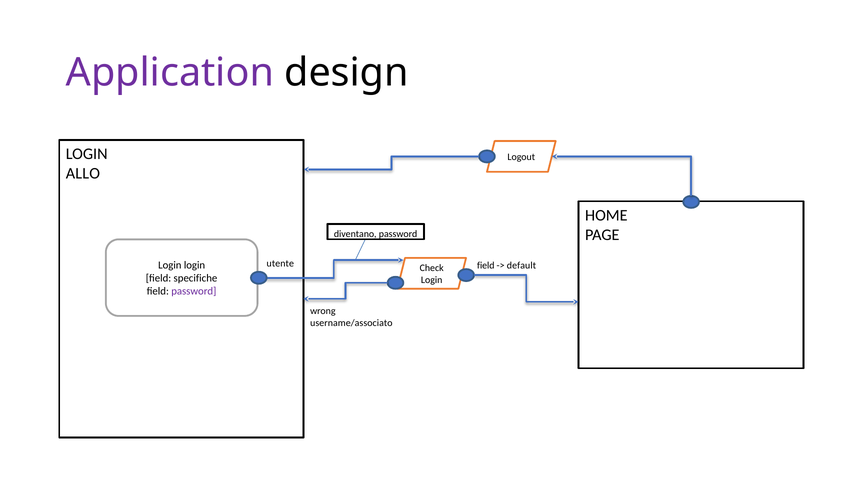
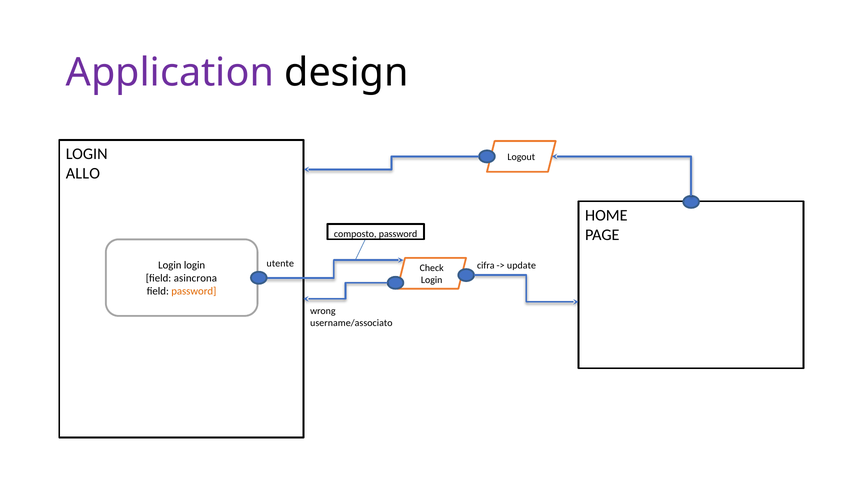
diventano: diventano -> composto (355, 234)
field: field -> cifra (486, 265)
default: default -> update (521, 265)
specifiche: specifiche -> asincrona (195, 278)
password colour: purple -> orange (194, 291)
